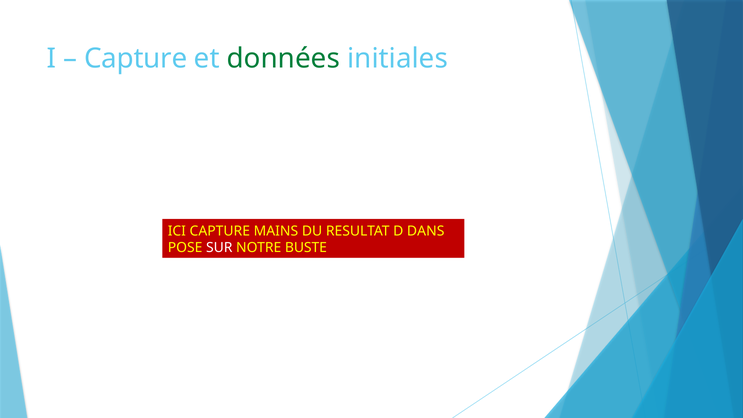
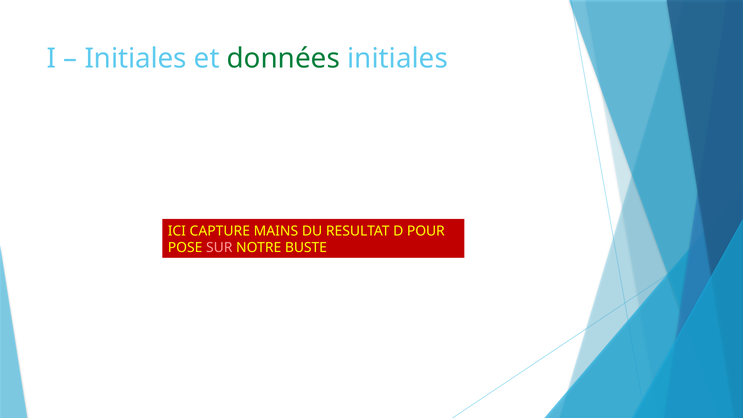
Capture: Capture -> Initiales (136, 59)
DANS: DANS -> POUR (426, 231)
SUR colour: white -> pink (219, 248)
